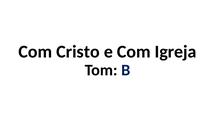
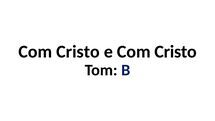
e Com Igreja: Igreja -> Cristo (176, 52)
